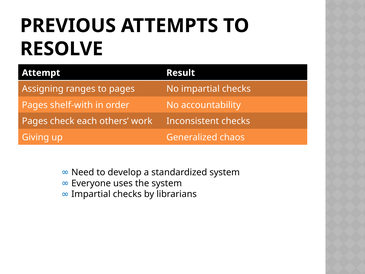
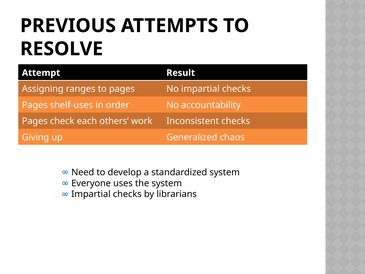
shelf-with: shelf-with -> shelf-uses (72, 105)
